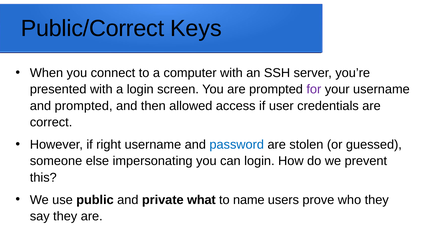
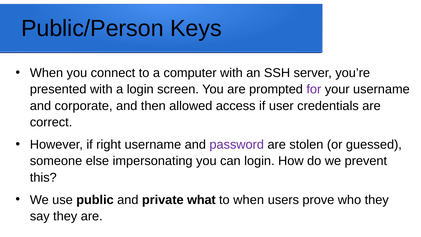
Public/Correct: Public/Correct -> Public/Person (92, 28)
and prompted: prompted -> corporate (84, 106)
password colour: blue -> purple (237, 144)
to name: name -> when (249, 200)
